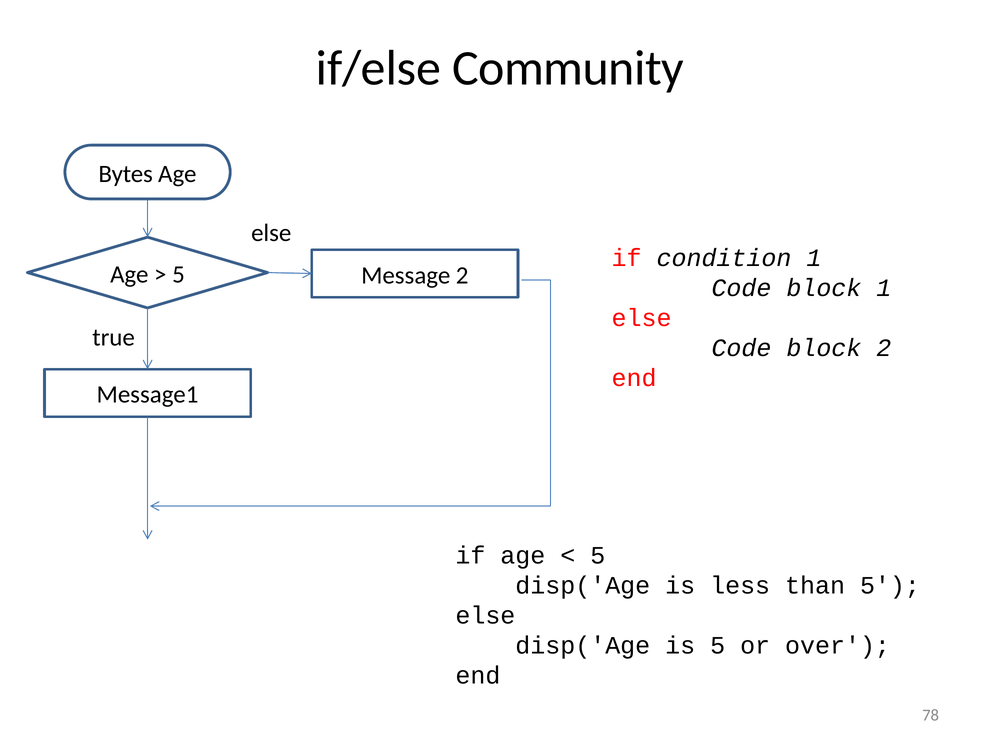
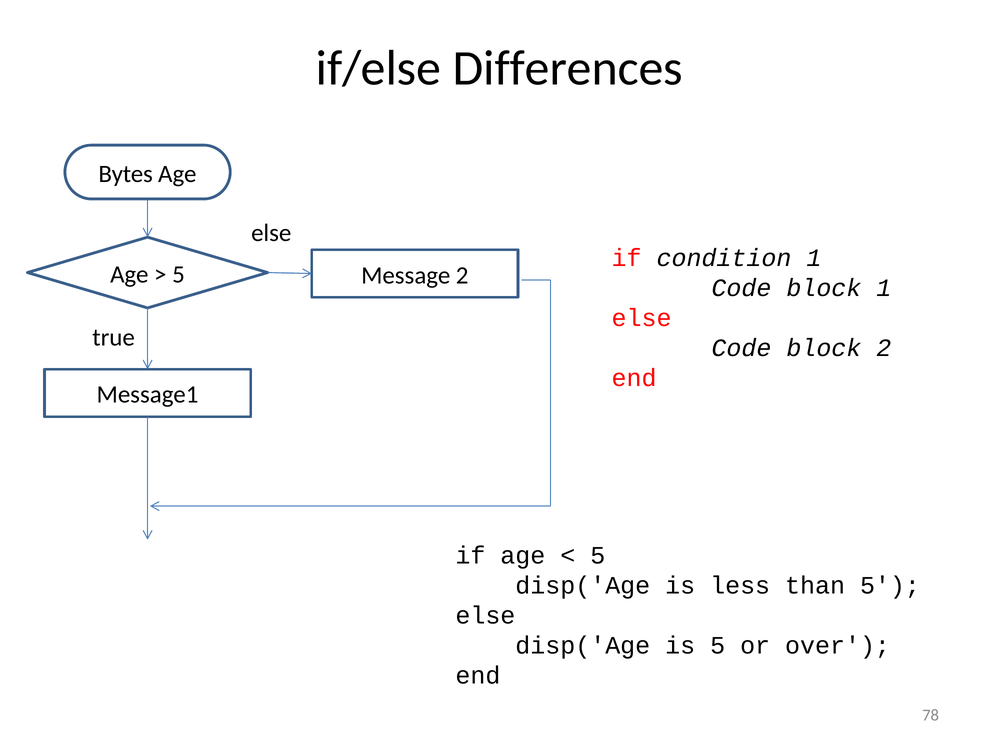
Community: Community -> Differences (568, 68)
